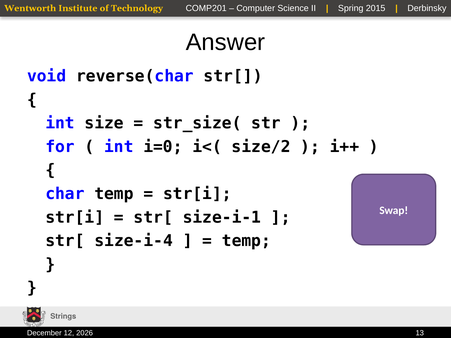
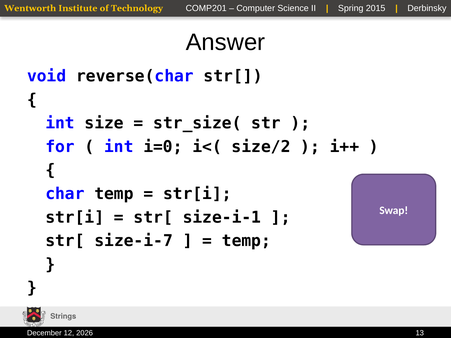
size-i-4: size-i-4 -> size-i-7 (134, 241)
